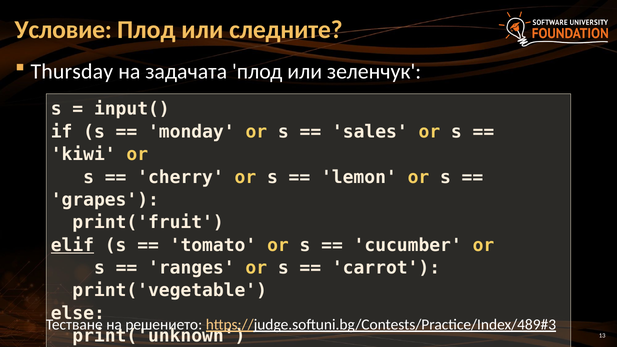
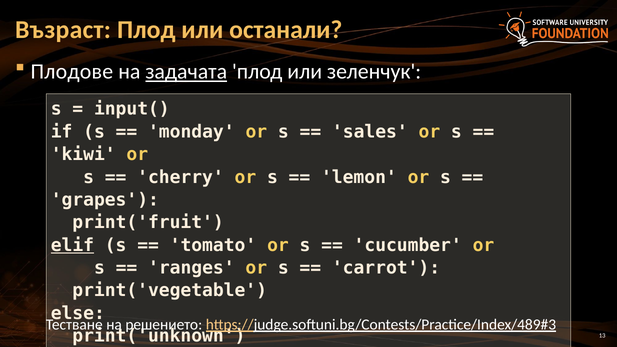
Условиe: Условиe -> Възраст (63, 30)
следните: следните -> останали (286, 30)
Thursday: Thursday -> Плодове (72, 72)
задачата underline: none -> present (186, 72)
